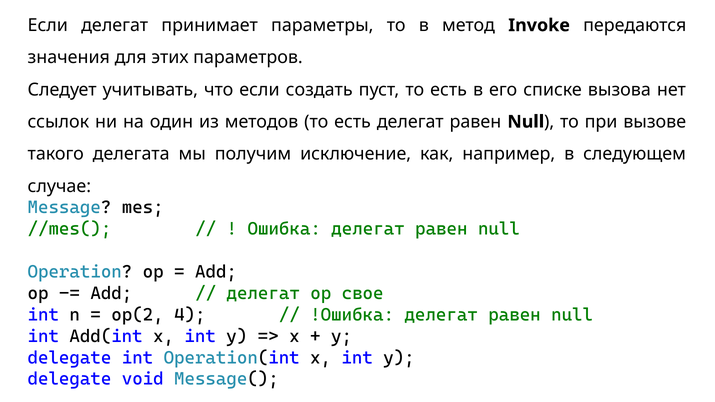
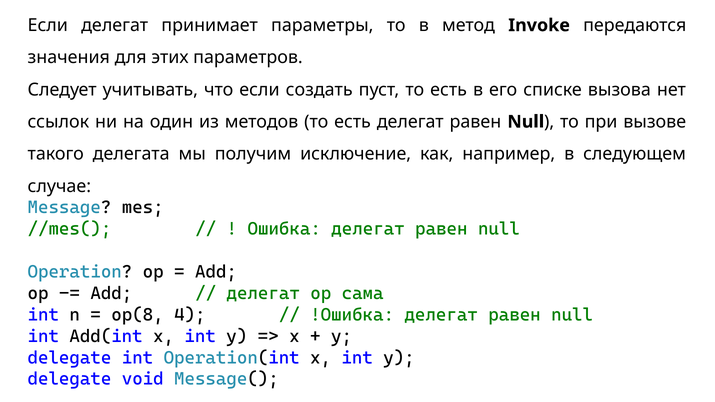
свое: свое -> сама (363, 293)
op(2: op(2 -> op(8 (137, 315)
